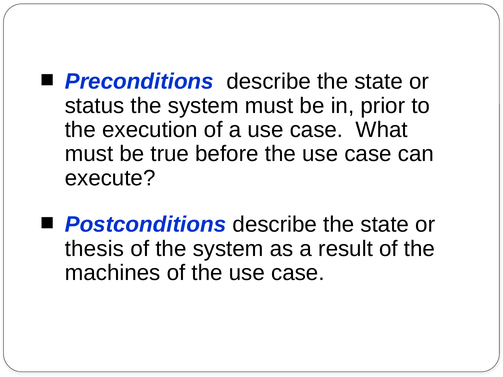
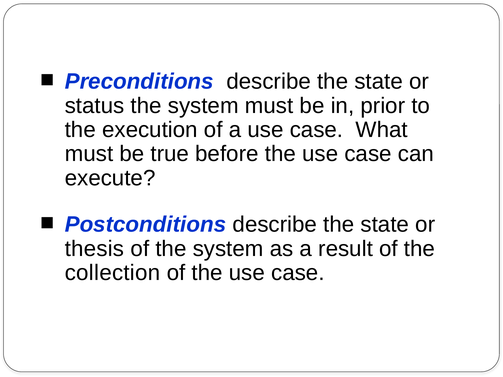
machines: machines -> collection (113, 273)
